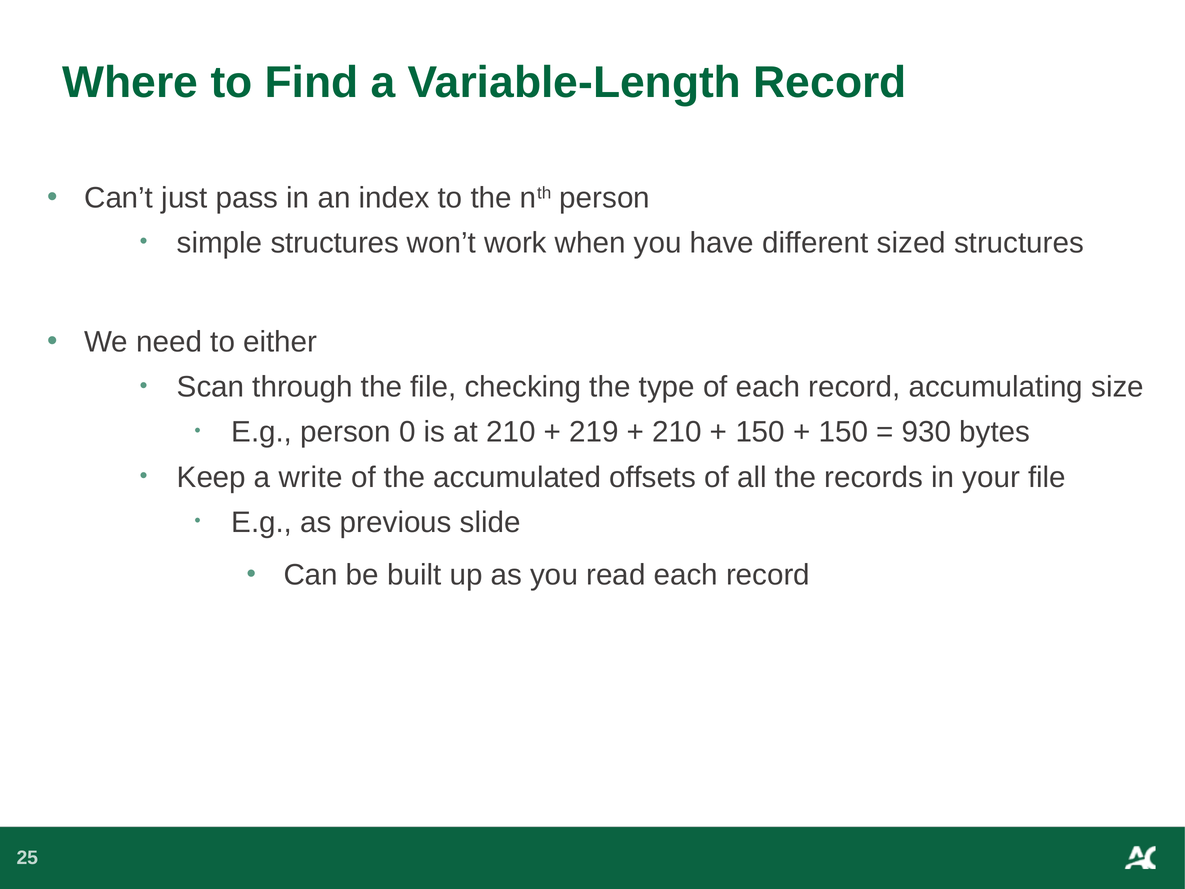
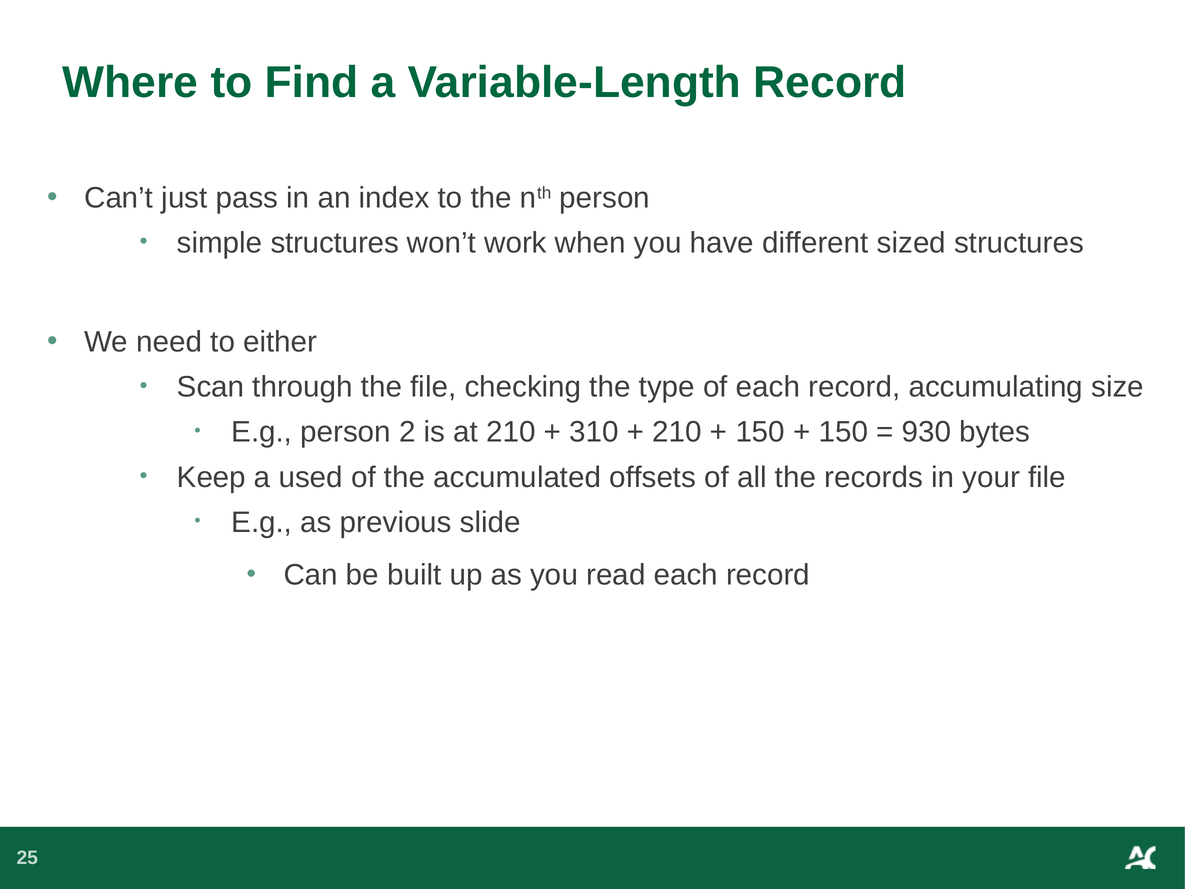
0: 0 -> 2 (407, 432)
219: 219 -> 310 (594, 432)
write: write -> used (311, 477)
